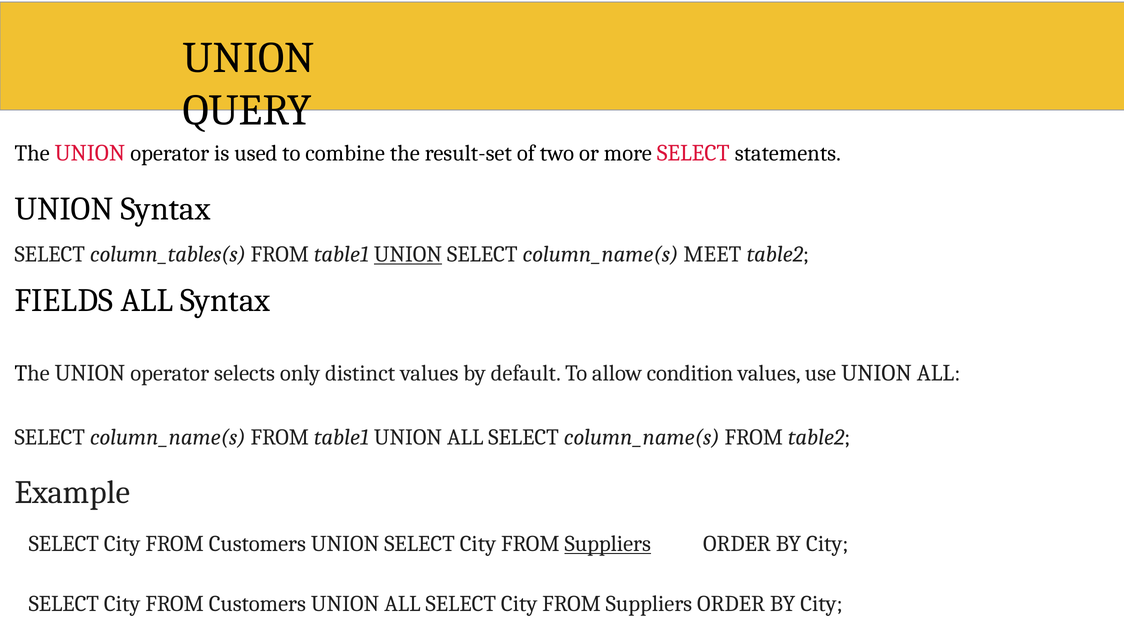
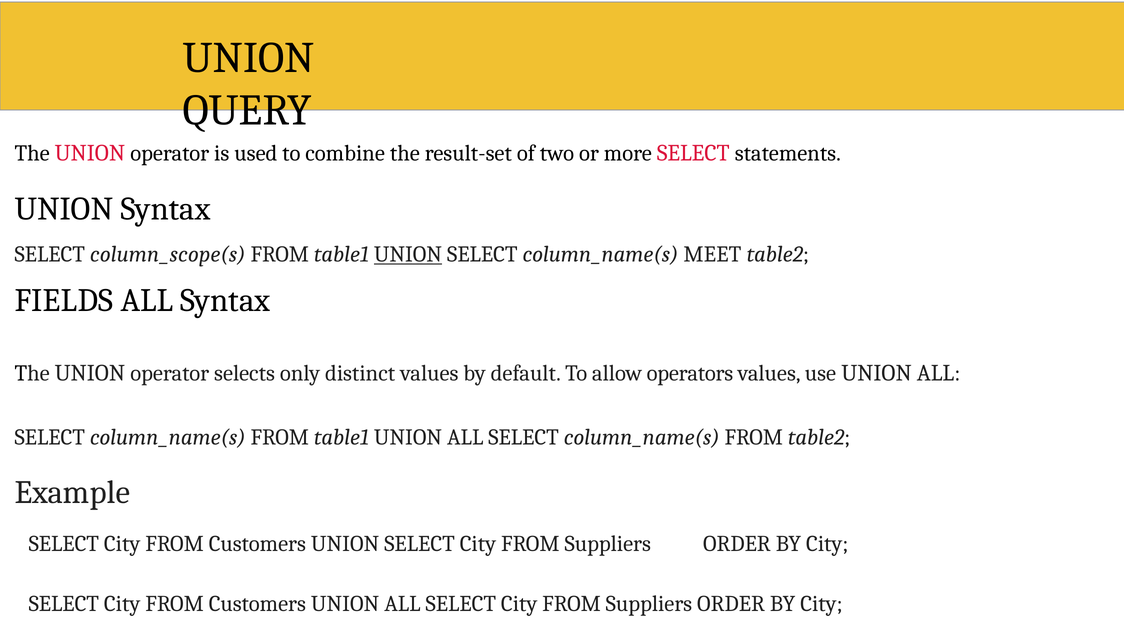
column_tables(s: column_tables(s -> column_scope(s (168, 254)
condition: condition -> operators (690, 373)
Suppliers underline: present -> none (608, 544)
